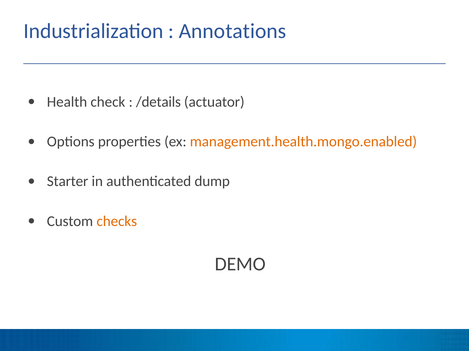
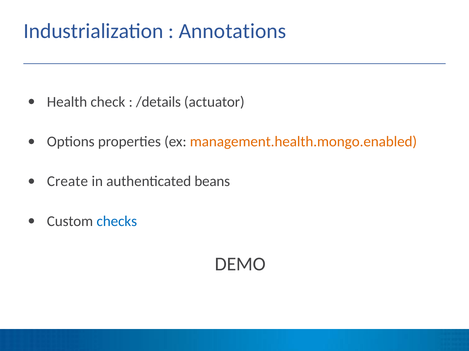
Starter: Starter -> Create (67, 182)
dump: dump -> beans (212, 182)
checks colour: orange -> blue (117, 222)
